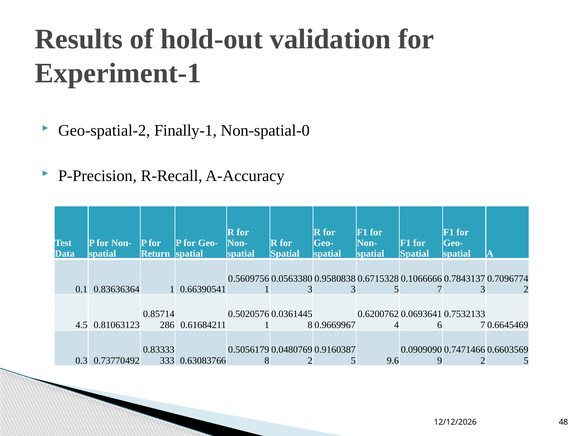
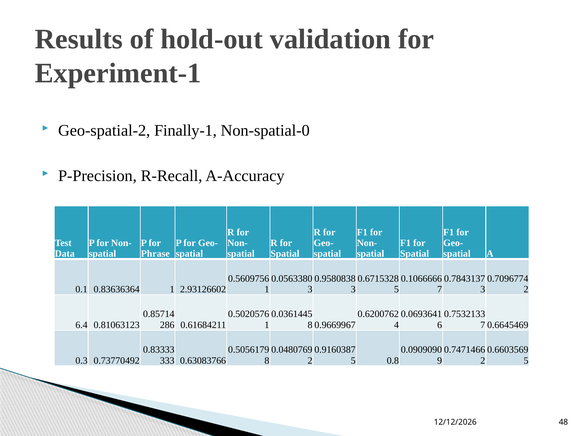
Return: Return -> Phrase (155, 254)
0.66390541: 0.66390541 -> 2.93126602 (203, 290)
4.5: 4.5 -> 6.4 (82, 325)
9.6: 9.6 -> 0.8 (393, 361)
